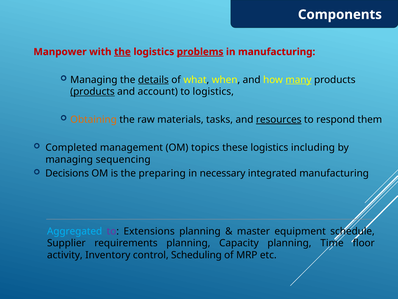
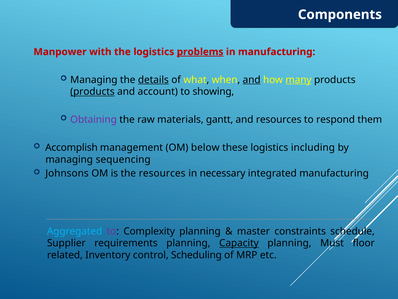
the underline: present -> none (122, 52)
and underline: none -> present (252, 80)
to logistics: logistics -> showing (213, 92)
Obtaining colour: orange -> purple (94, 119)
tasks: tasks -> gantt (220, 119)
resources underline: present -> none (279, 119)
Completed: Completed -> Accomplish (71, 147)
topics: topics -> below (205, 147)
Decisions: Decisions -> Johnsons (67, 173)
the preparing: preparing -> resources (162, 173)
Extensions: Extensions -> Complexity (149, 231)
equipment: equipment -> constraints (300, 231)
Capacity underline: none -> present (239, 243)
Time: Time -> Must (332, 243)
activity: activity -> related (65, 255)
